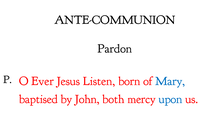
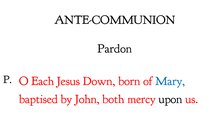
Ever: Ever -> Each (43, 81)
Listen: Listen -> Down (99, 81)
upon colour: blue -> black (170, 99)
